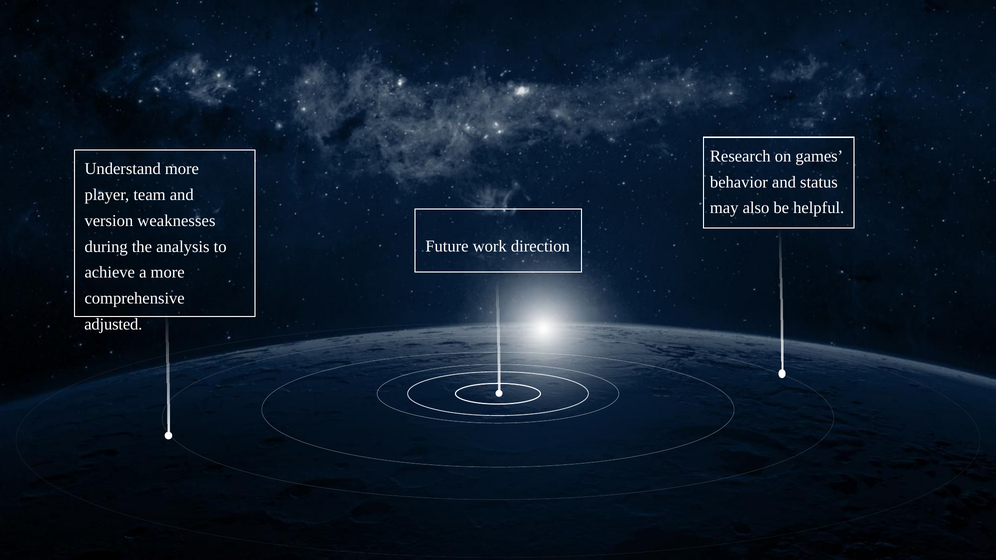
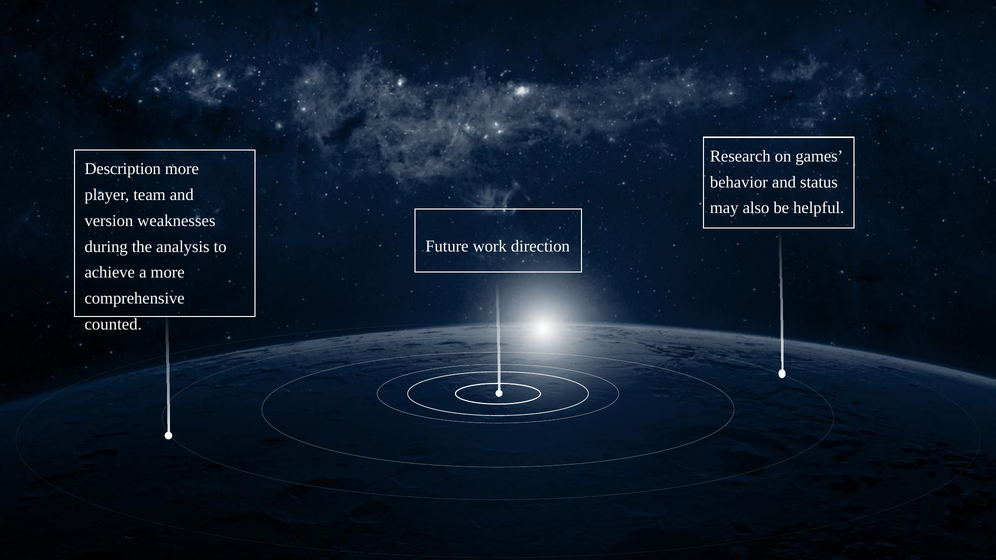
Understand: Understand -> Description (123, 169)
adjusted: adjusted -> counted (113, 324)
